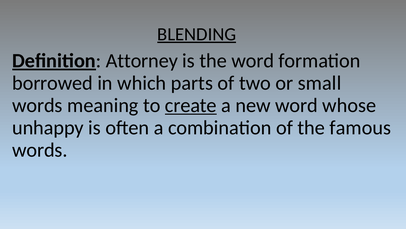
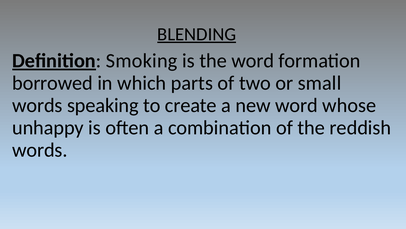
Attorney: Attorney -> Smoking (142, 61)
meaning: meaning -> speaking (103, 105)
create underline: present -> none (191, 105)
famous: famous -> reddish (360, 127)
